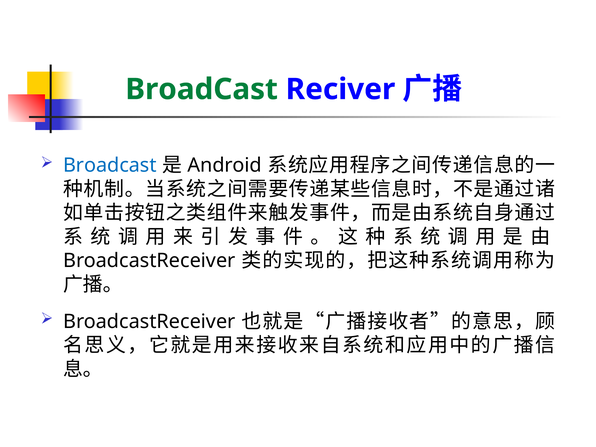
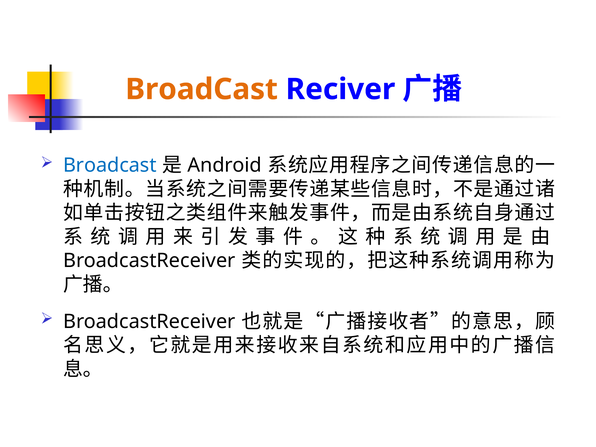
BroadCast colour: green -> orange (202, 89)
